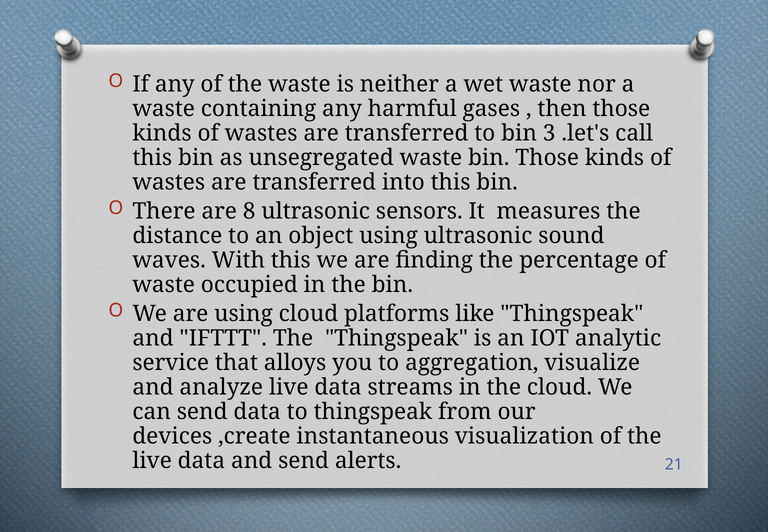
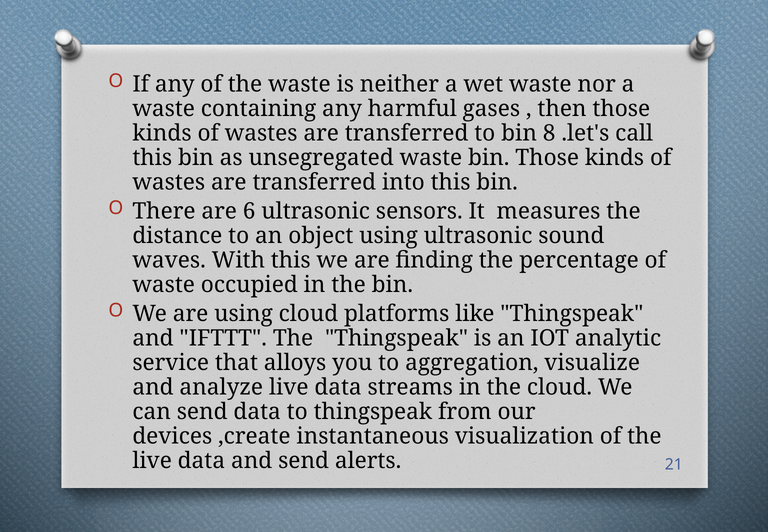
3: 3 -> 8 (549, 133)
8: 8 -> 6 (249, 211)
